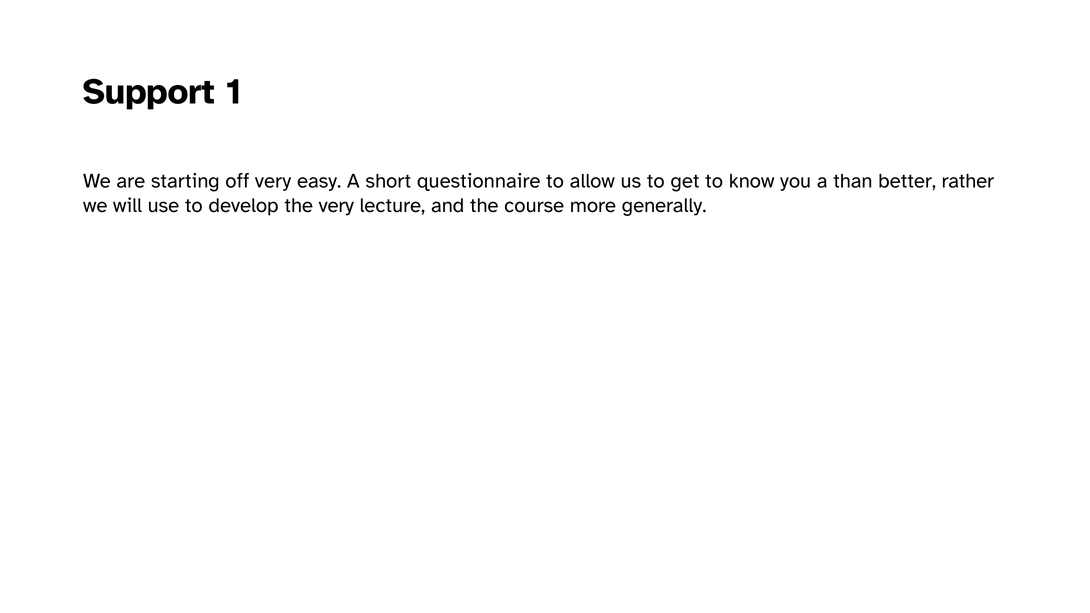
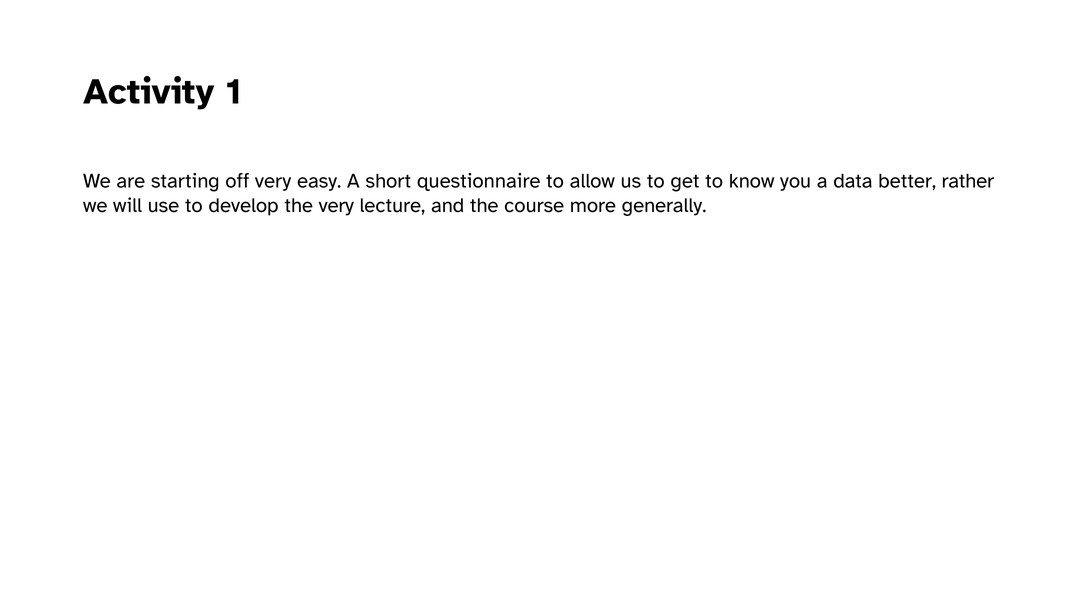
Support: Support -> Activity (149, 92)
than: than -> data (853, 181)
